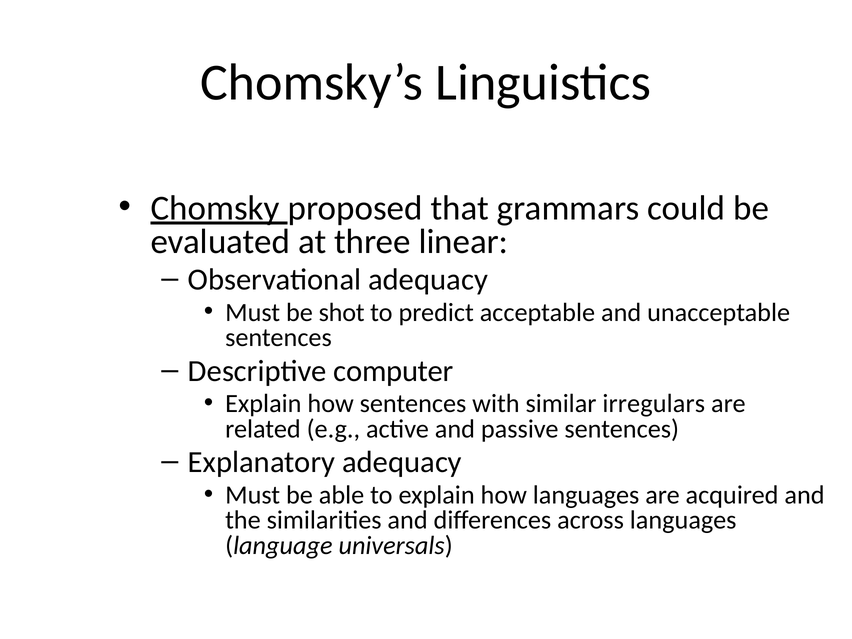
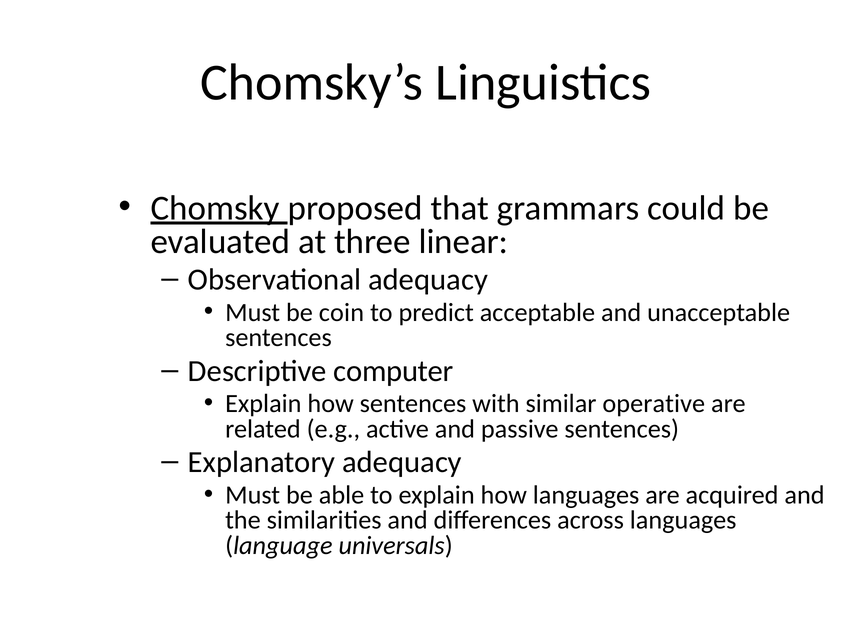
shot: shot -> coin (341, 312)
irregulars: irregulars -> operative (654, 404)
